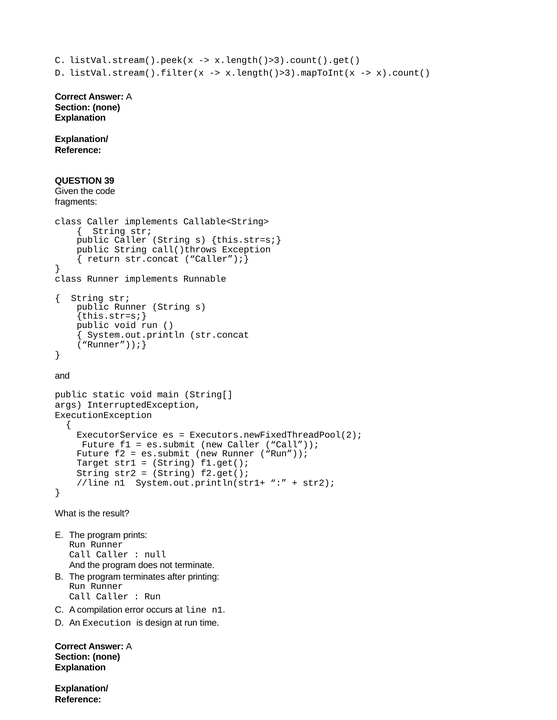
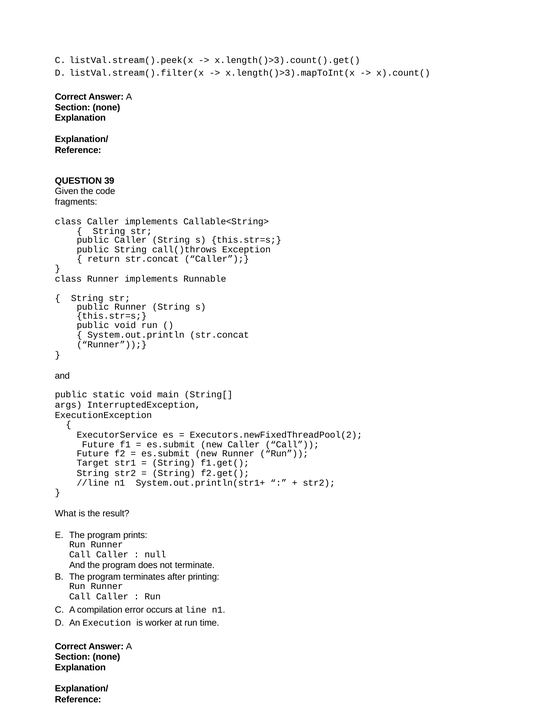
design: design -> worker (159, 624)
